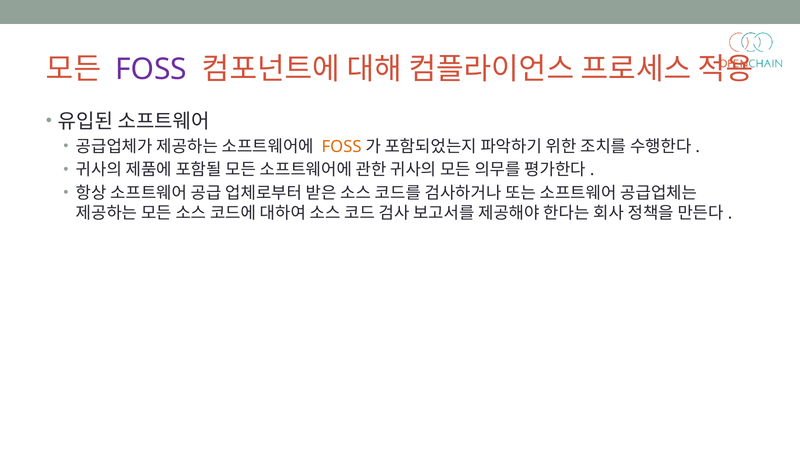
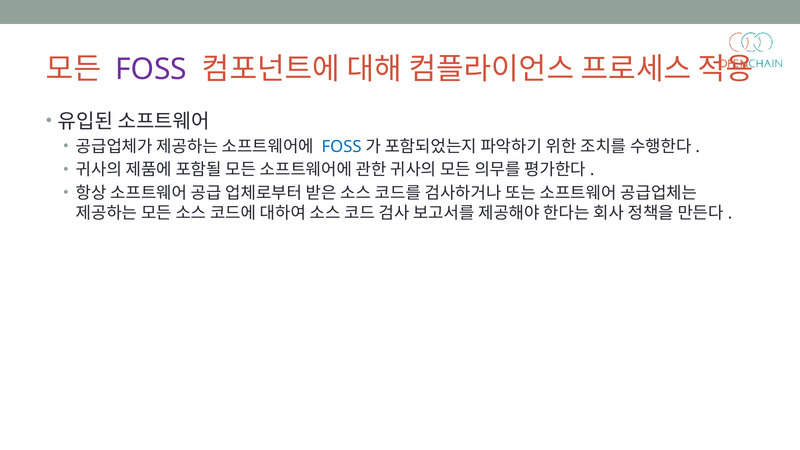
FOSS colour: orange -> blue (342, 147)
